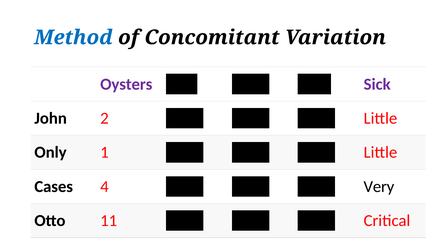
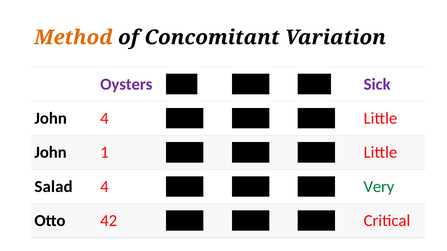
Method colour: blue -> orange (73, 38)
John 2: 2 -> 4 (104, 119)
Only: Only -> John (51, 153)
Cases: Cases -> Salad (54, 187)
Very colour: black -> green (379, 187)
11: 11 -> 42 (109, 221)
